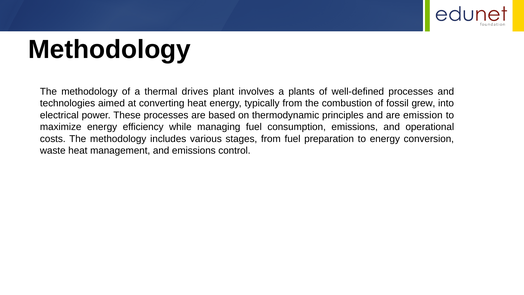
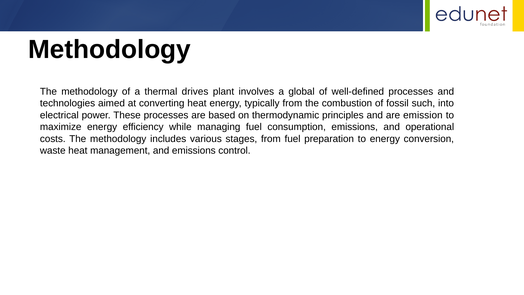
plants: plants -> global (302, 92)
grew: grew -> such (423, 103)
